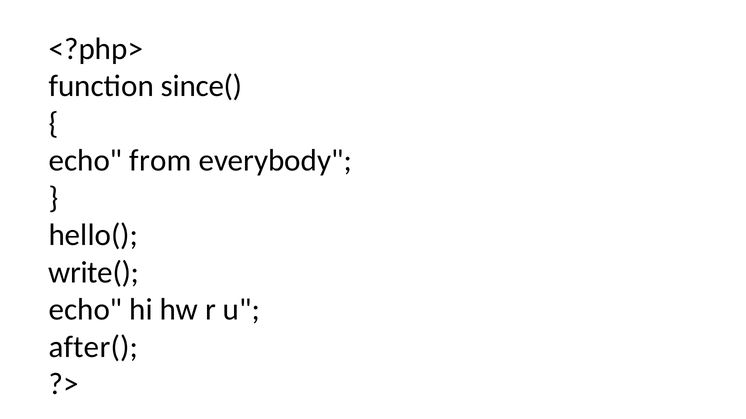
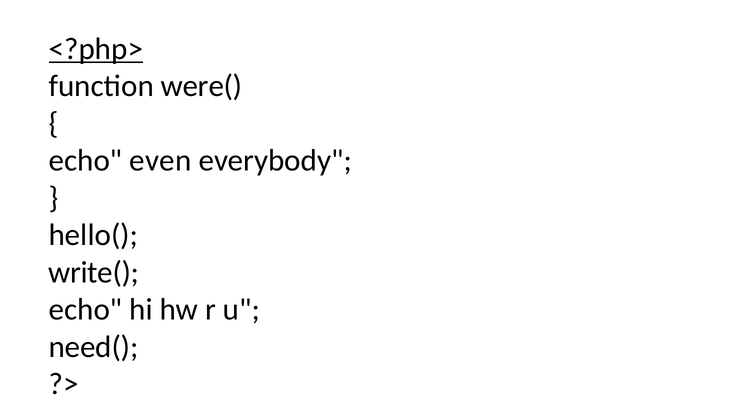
<?php> underline: none -> present (96, 49)
since(: since( -> were( (202, 86)
from: from -> even (160, 161)
after(: after( -> need( (94, 347)
